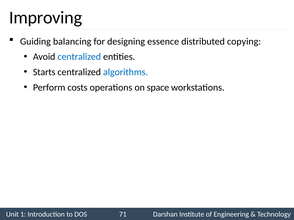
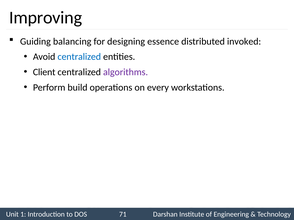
copying: copying -> invoked (244, 42)
Starts: Starts -> Client (44, 72)
algorithms colour: blue -> purple (126, 72)
costs: costs -> build (77, 88)
space: space -> every (158, 88)
